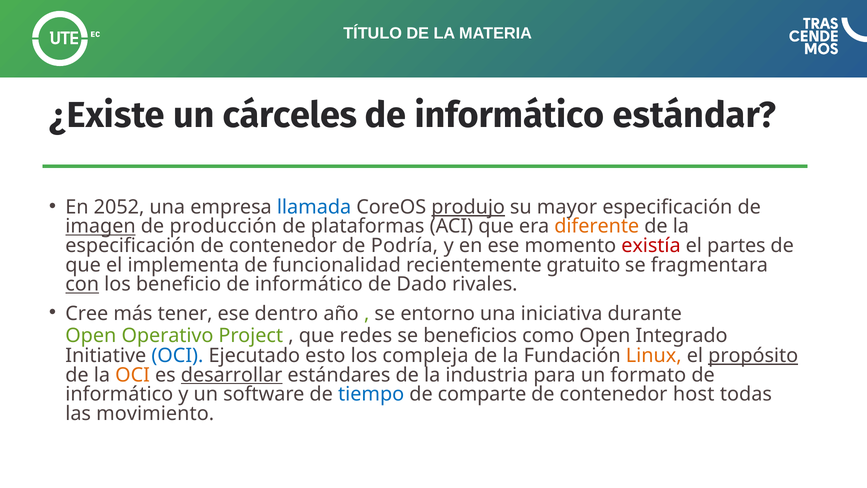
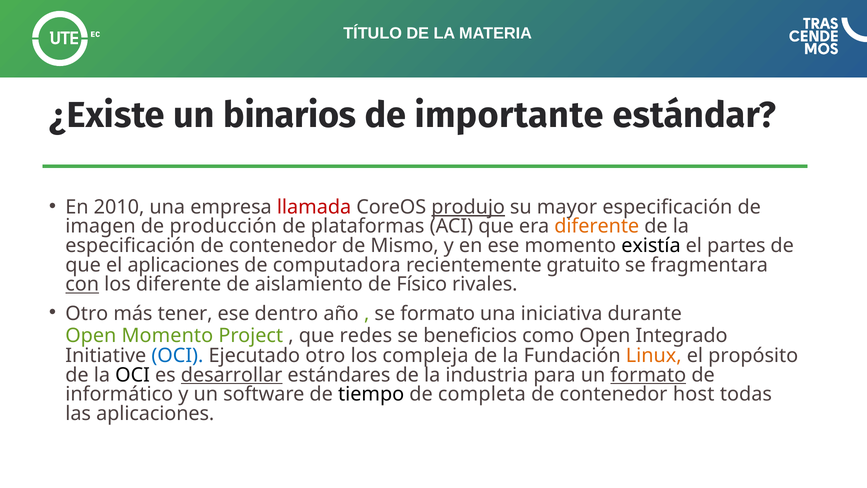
cárceles: cárceles -> binarios (290, 115)
informático: informático -> importante (509, 115)
2052: 2052 -> 2010 (119, 207)
llamada colour: blue -> red (314, 207)
imagen underline: present -> none (101, 226)
Podría: Podría -> Mismo (405, 246)
existía colour: red -> black (651, 246)
el implementa: implementa -> aplicaciones (183, 265)
funcionalidad: funcionalidad -> computadora (337, 265)
los beneficio: beneficio -> diferente (179, 284)
informático: informático -> aislamiento (309, 284)
Dado: Dado -> Físico (422, 284)
Cree: Cree -> Otro (87, 314)
se entorno: entorno -> formato (438, 314)
Open Operativo: Operativo -> Momento (167, 336)
Ejecutado esto: esto -> otro (325, 355)
propósito underline: present -> none (753, 355)
OCI colour: orange -> black (133, 375)
formato underline: none -> present (648, 375)
tiempo colour: blue -> black (371, 394)
comparte: comparte -> completa (482, 394)
las movimiento: movimiento -> aplicaciones (155, 413)
